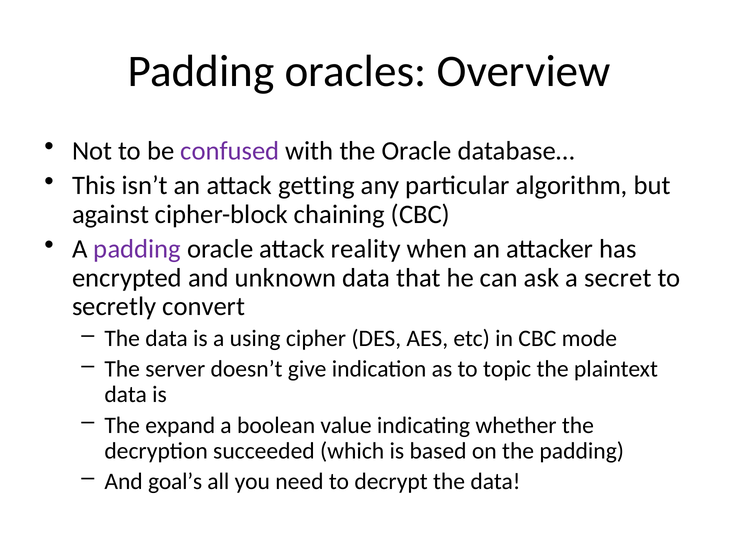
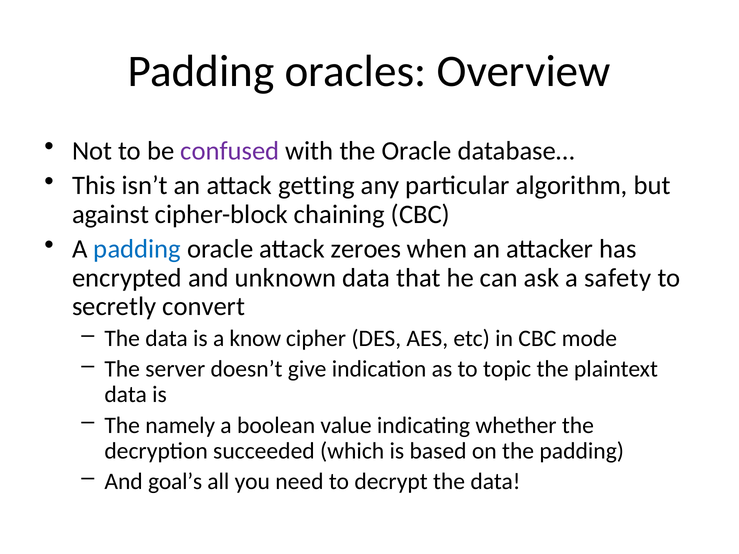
padding colour: purple -> blue (137, 249)
reality: reality -> zeroes (366, 249)
secret: secret -> safety (618, 278)
using: using -> know (255, 339)
expand: expand -> namely (180, 425)
